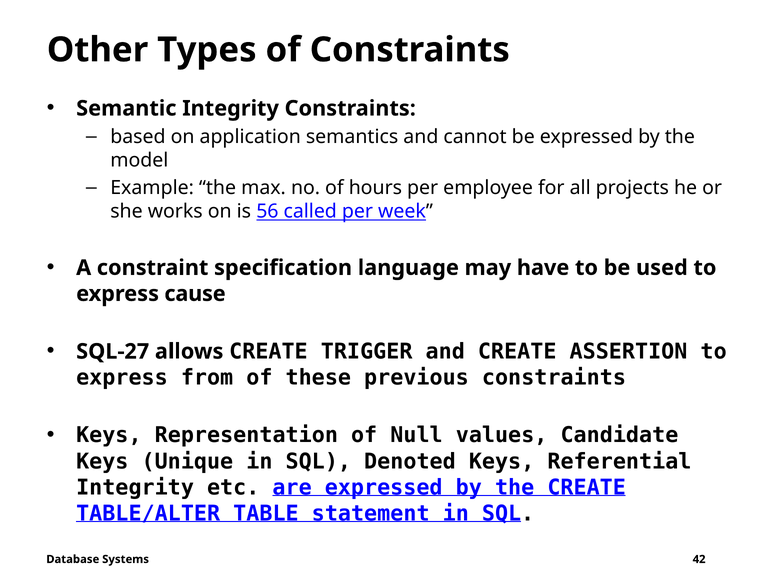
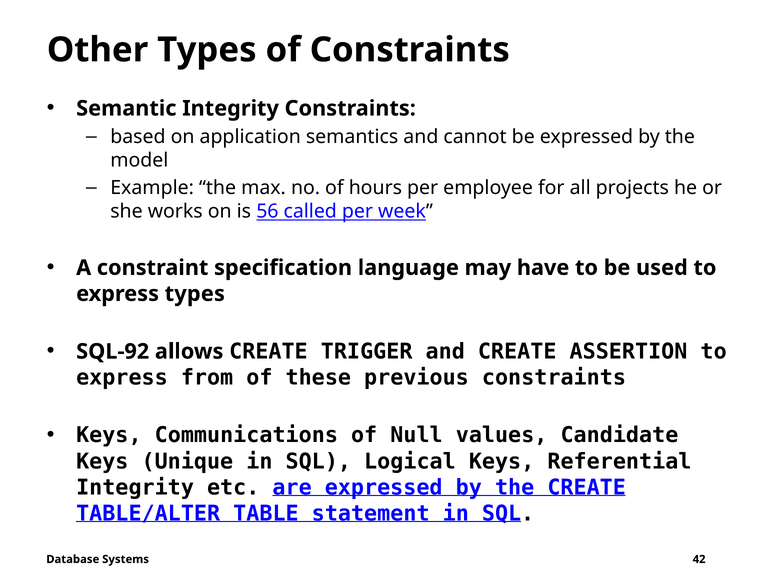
express cause: cause -> types (195, 294)
SQL-27: SQL-27 -> SQL-92 (113, 351)
Representation: Representation -> Communications (246, 435)
Denoted: Denoted -> Logical (410, 461)
